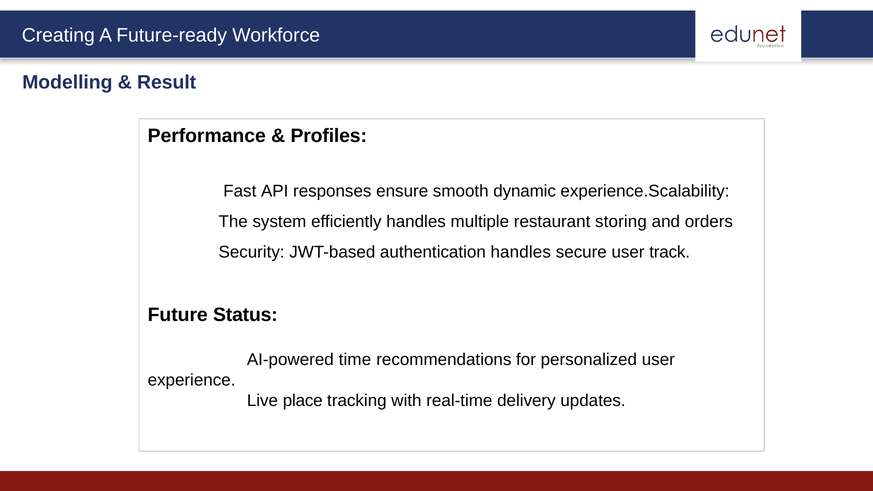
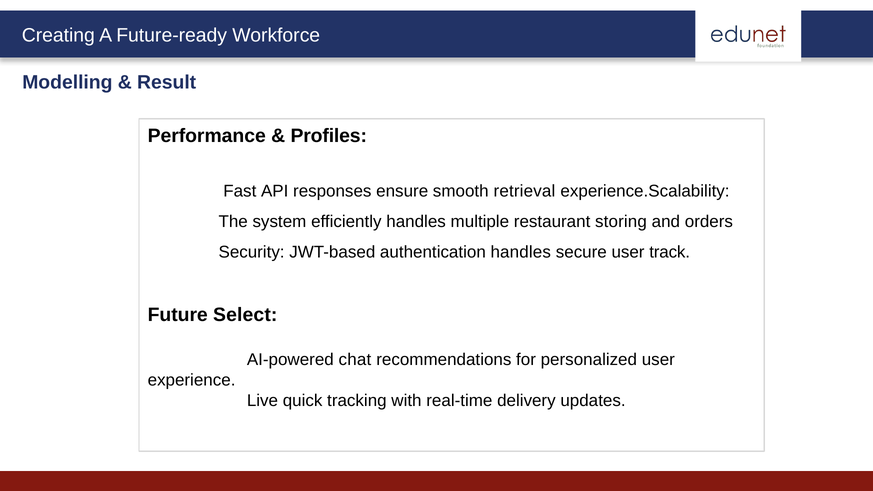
dynamic: dynamic -> retrieval (524, 191)
Status: Status -> Select (245, 315)
time: time -> chat (355, 360)
place: place -> quick (303, 401)
